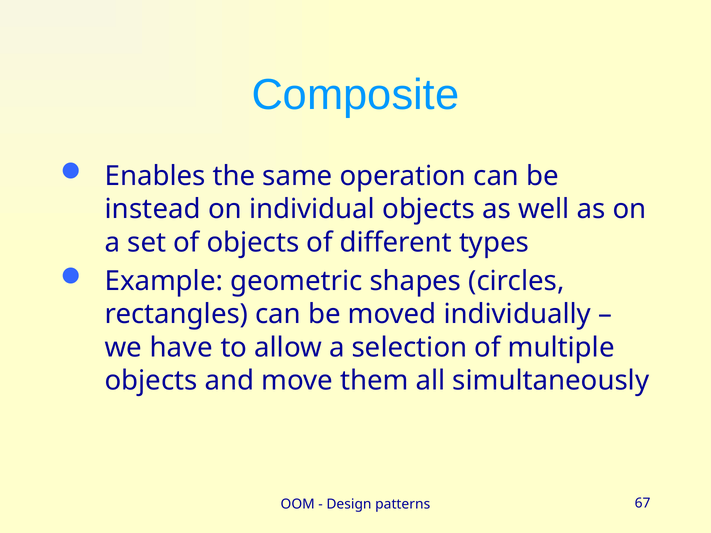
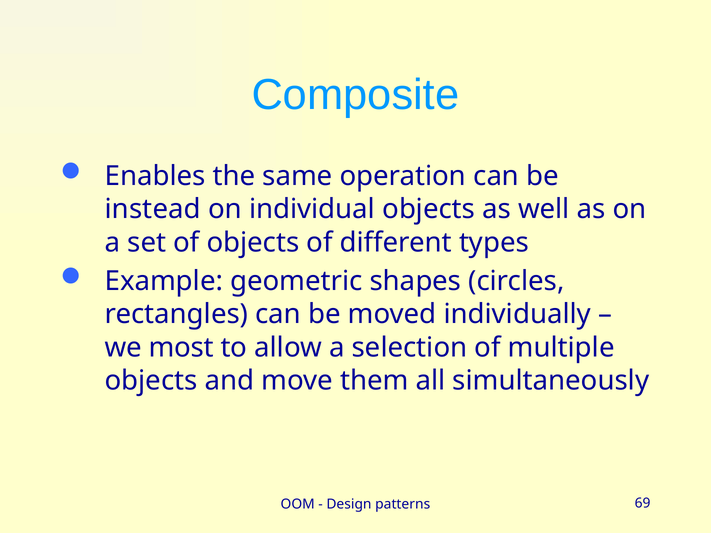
have: have -> most (181, 348)
67: 67 -> 69 (643, 503)
